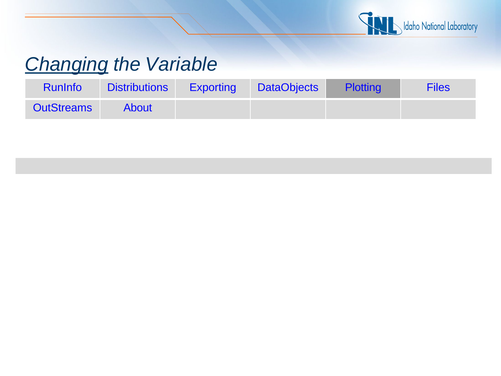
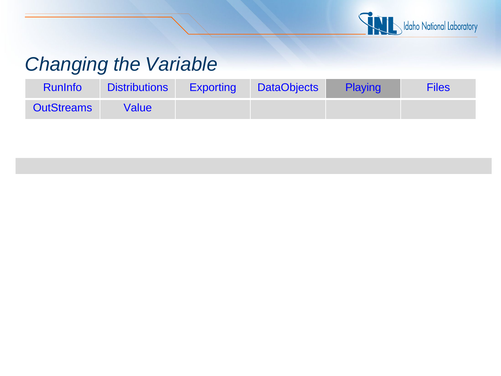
Changing underline: present -> none (67, 65)
Plotting: Plotting -> Playing (363, 88)
About: About -> Value (138, 108)
